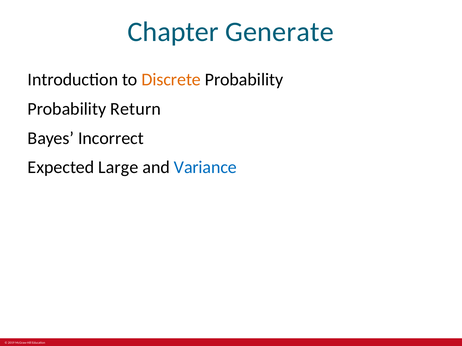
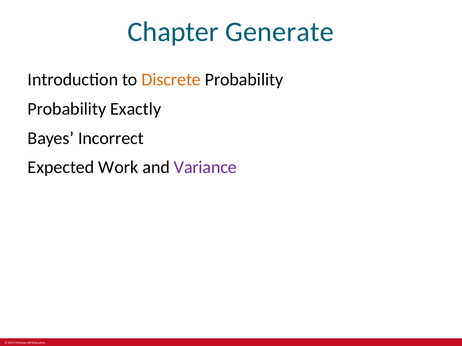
Return: Return -> Exactly (136, 109)
Large: Large -> Work (118, 168)
Variance colour: blue -> purple (205, 168)
